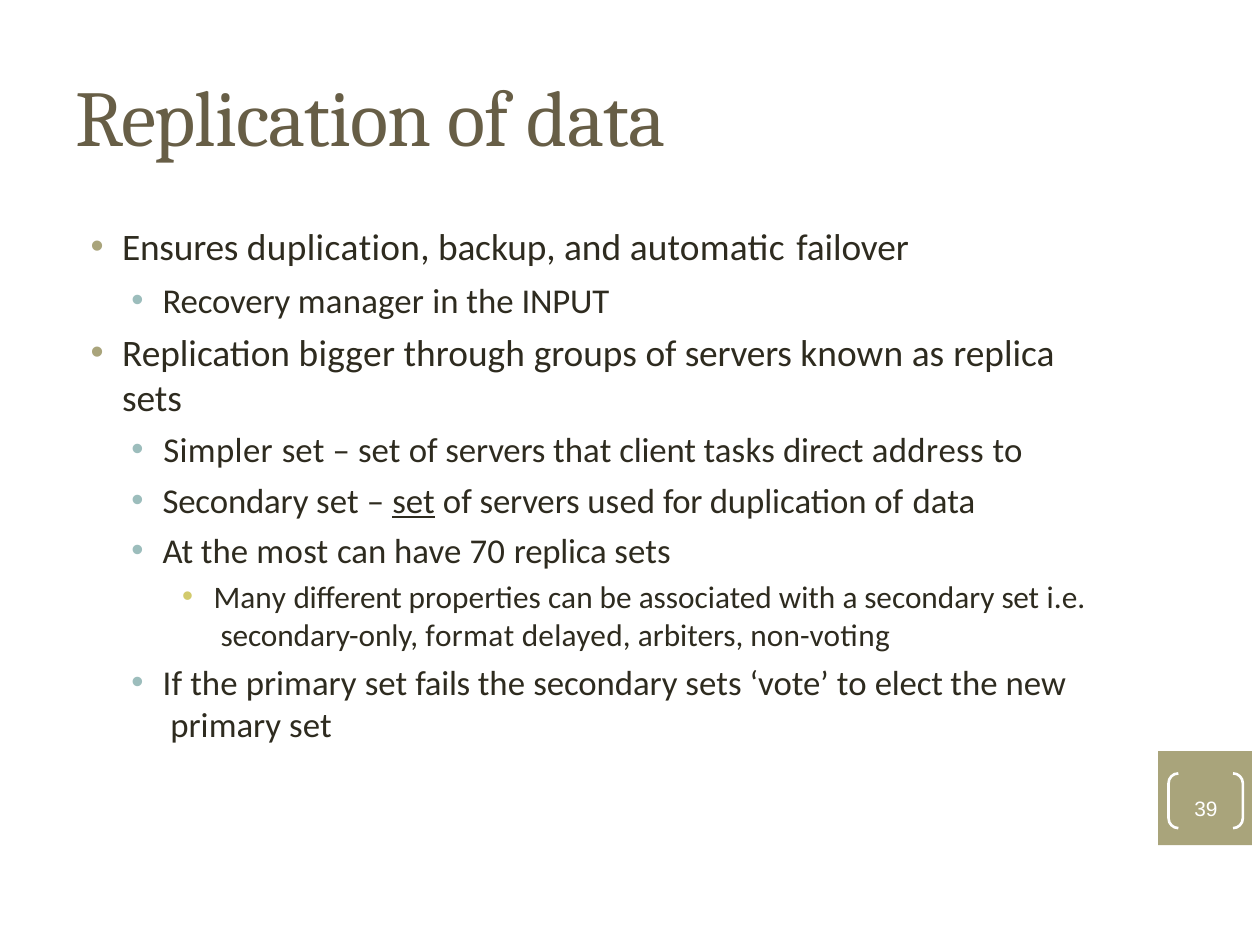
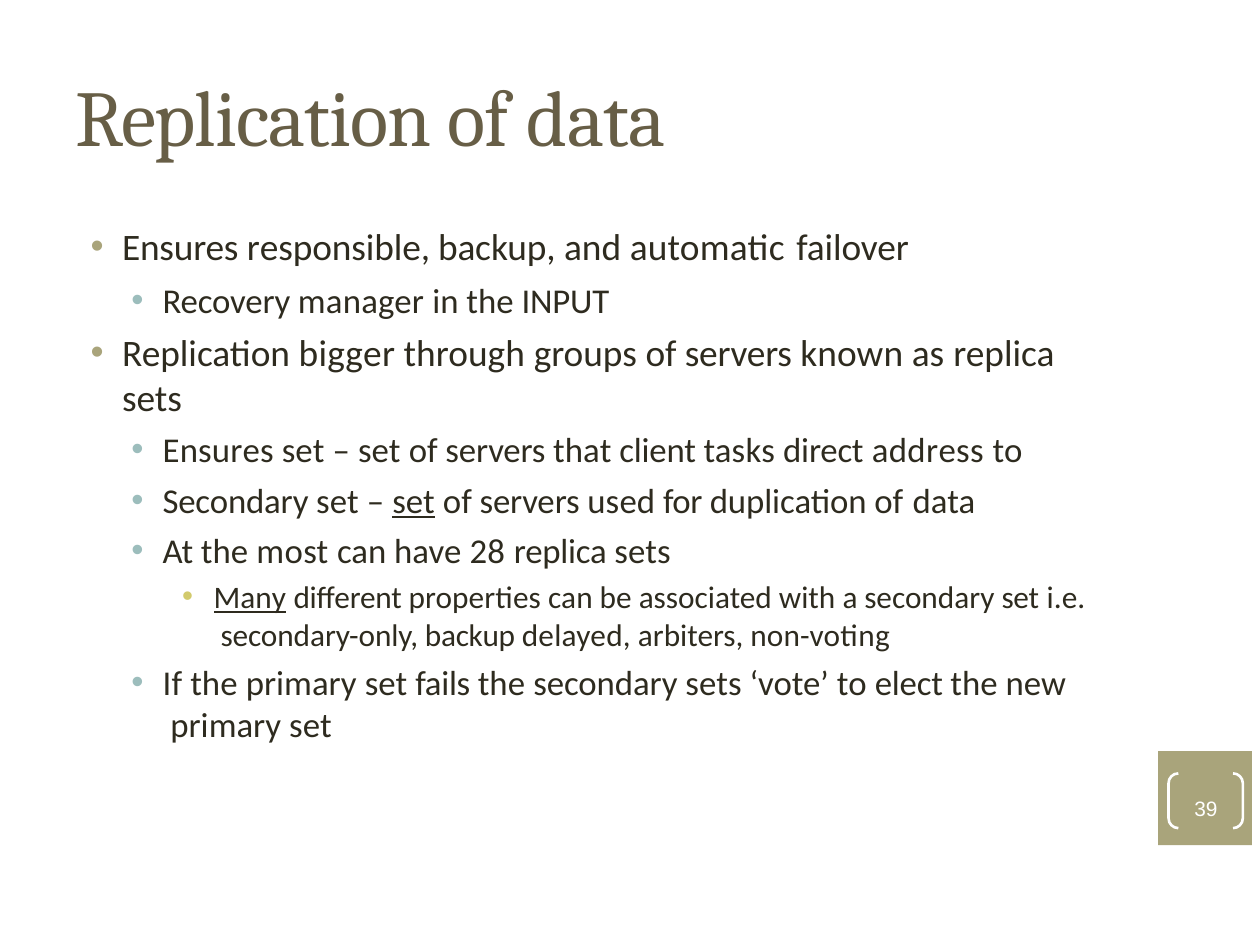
Ensures duplication: duplication -> responsible (339, 249)
Simpler: Simpler -> Ensures (218, 451)
70: 70 -> 28 (487, 552)
Many underline: none -> present (250, 598)
secondary-only format: format -> backup (470, 636)
